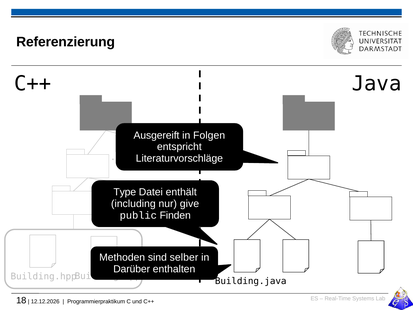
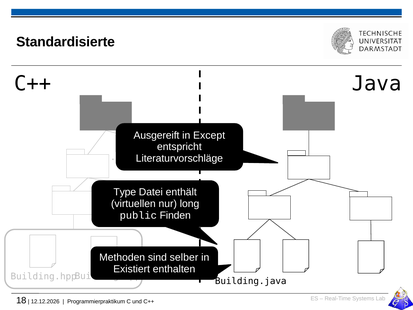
Referenzierung: Referenzierung -> Standardisierte (66, 42)
Folgen: Folgen -> Except (209, 135)
including: including -> virtuellen (133, 204)
give: give -> long (190, 204)
Darüber: Darüber -> Existiert (132, 269)
